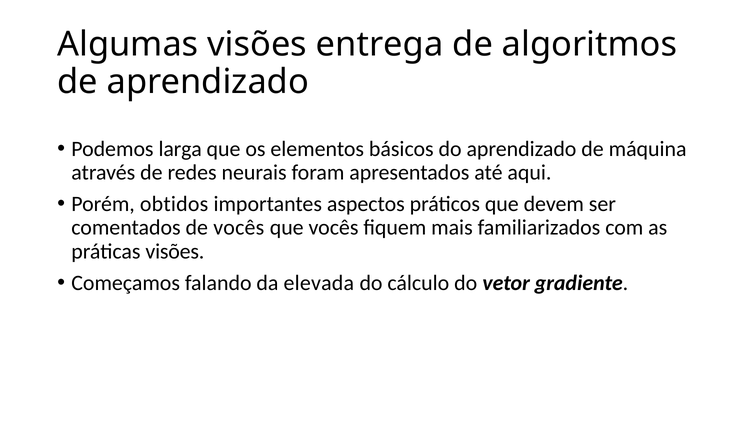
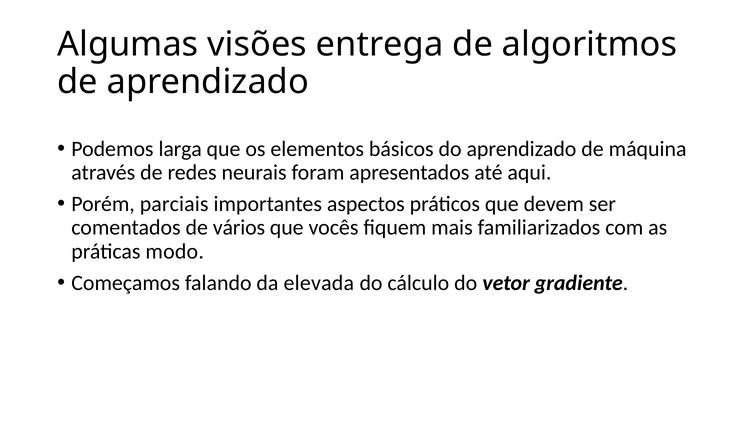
obtidos: obtidos -> parciais (174, 204)
de vocês: vocês -> vários (239, 227)
práticas visões: visões -> modo (175, 251)
